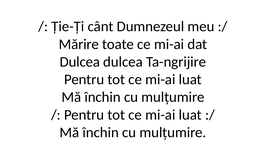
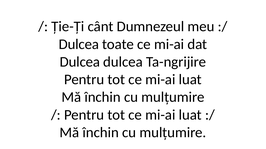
Mărire: Mărire -> Dulcea (79, 44)
